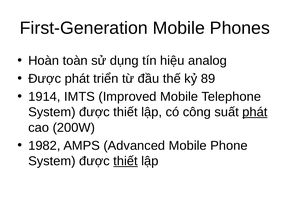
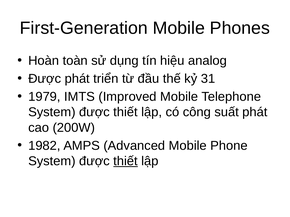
89: 89 -> 31 (208, 79)
1914: 1914 -> 1979 (44, 97)
phát underline: present -> none (255, 112)
